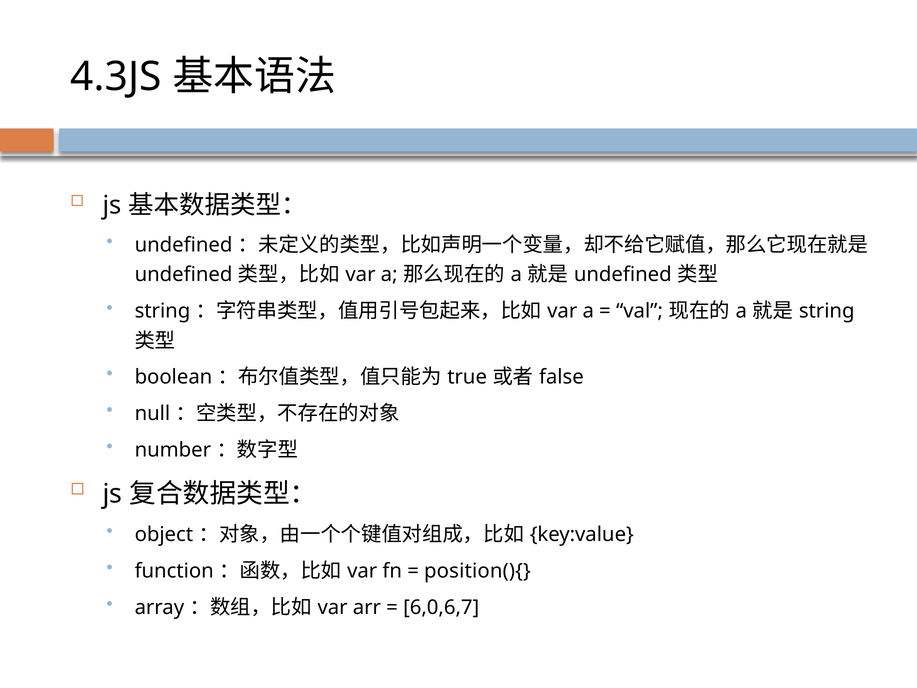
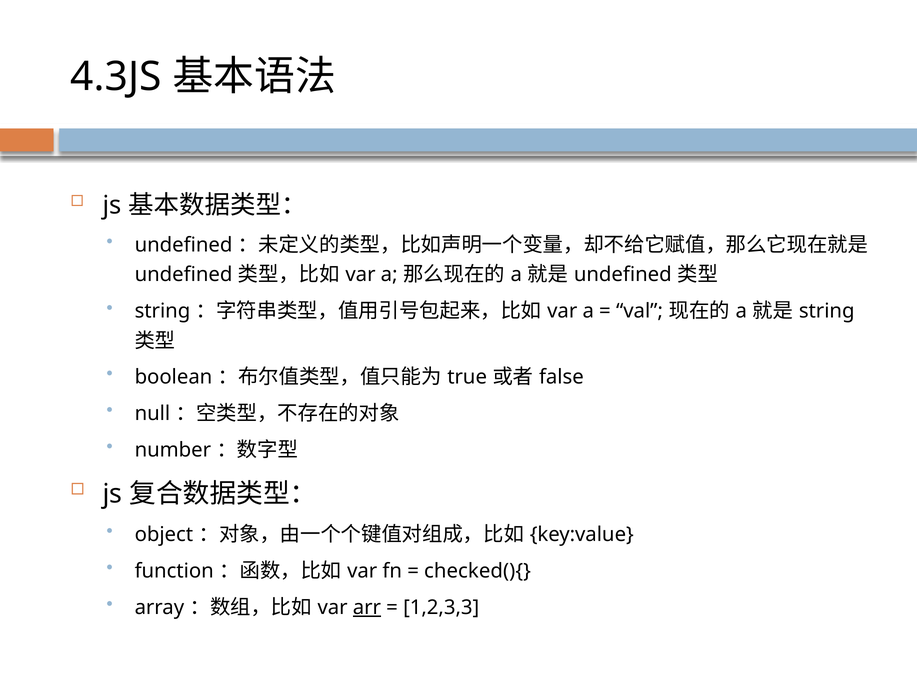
position(){: position(){ -> checked(){ (477, 571)
arr underline: none -> present (367, 607)
6,0,6,7: 6,0,6,7 -> 1,2,3,3 (441, 607)
